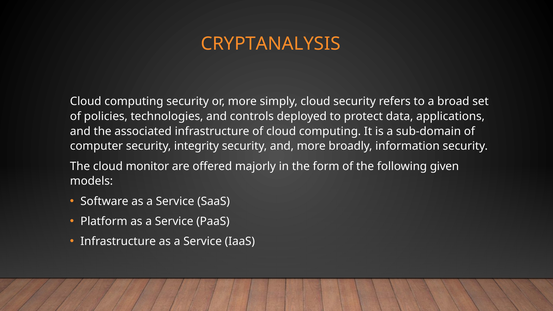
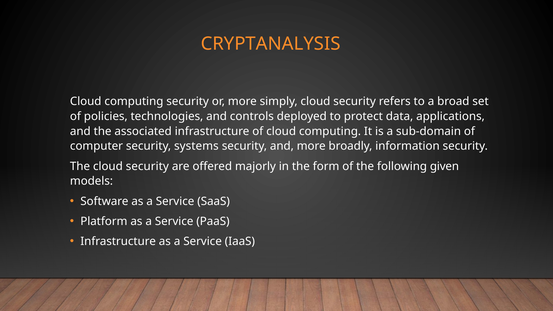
integrity: integrity -> systems (196, 146)
The cloud monitor: monitor -> security (147, 166)
